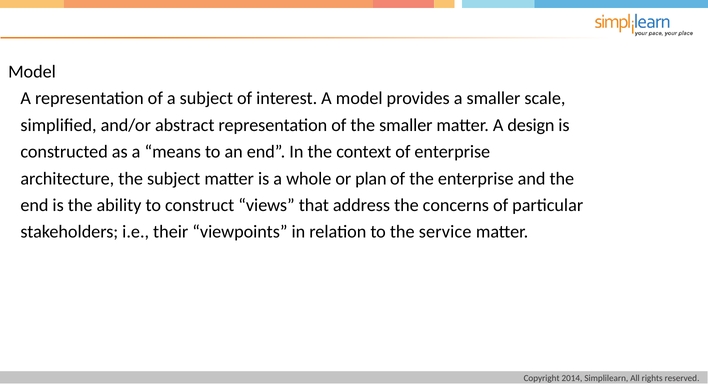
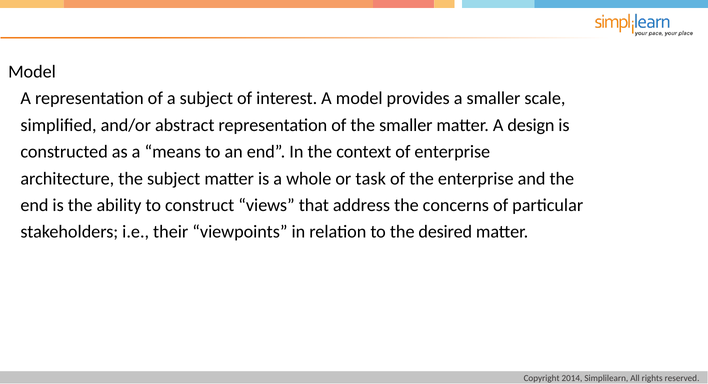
plan: plan -> task (371, 178)
service: service -> desired (445, 232)
